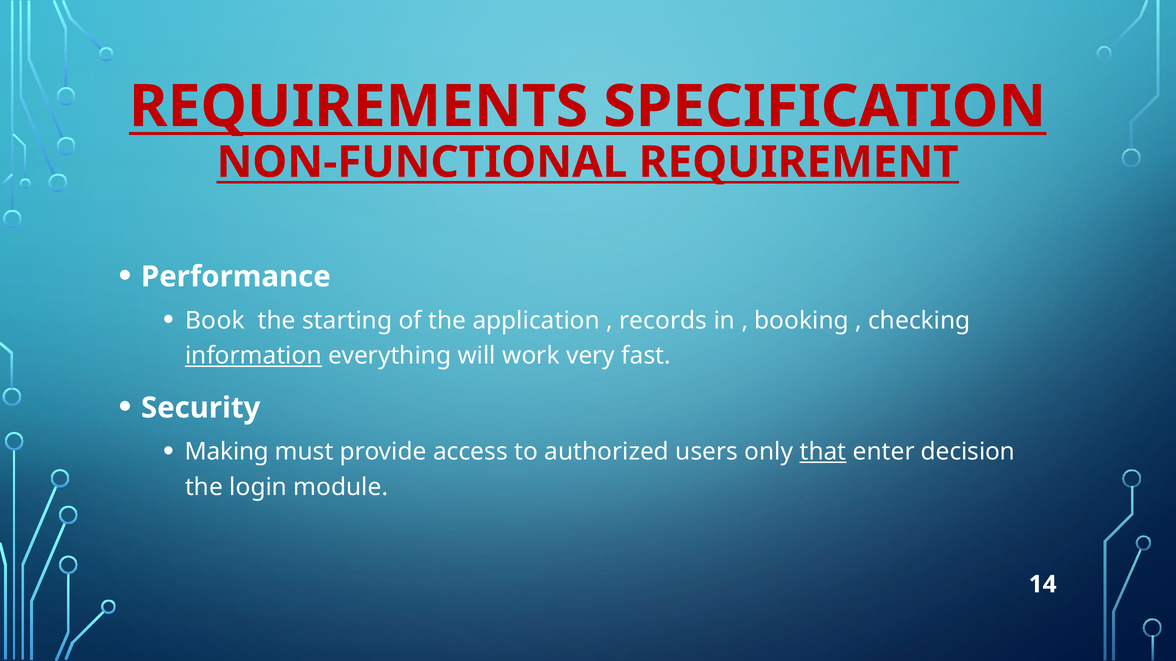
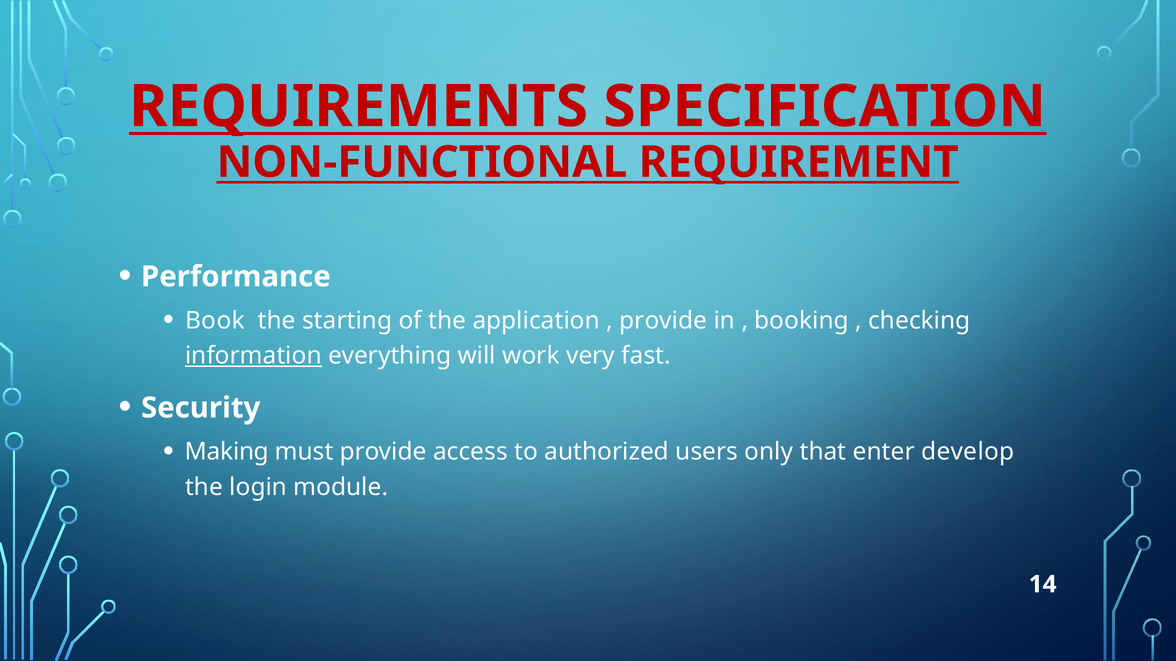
records: records -> provide (663, 321)
that underline: present -> none (823, 452)
decision: decision -> develop (968, 452)
